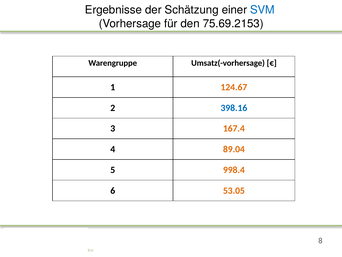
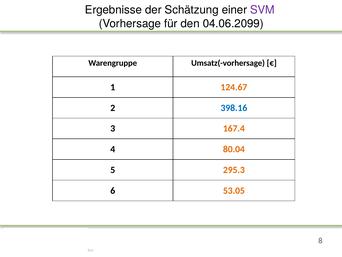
SVM colour: blue -> purple (262, 10)
75.69.2153: 75.69.2153 -> 04.06.2099 (233, 24)
89.04: 89.04 -> 80.04 (234, 149)
998.4: 998.4 -> 295.3 (234, 170)
